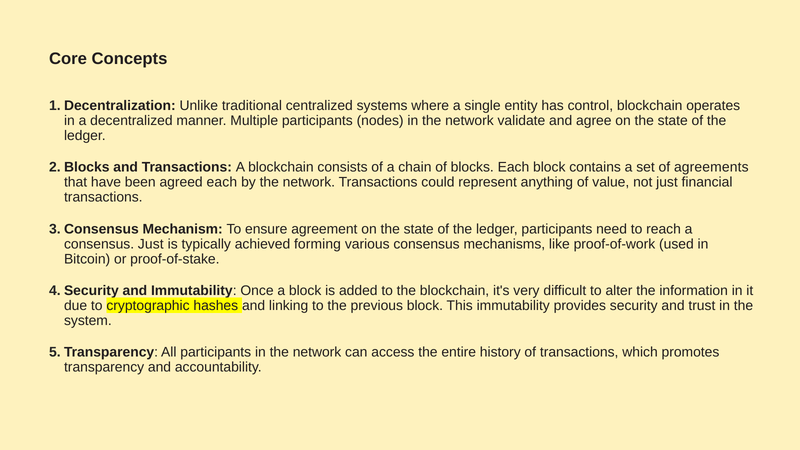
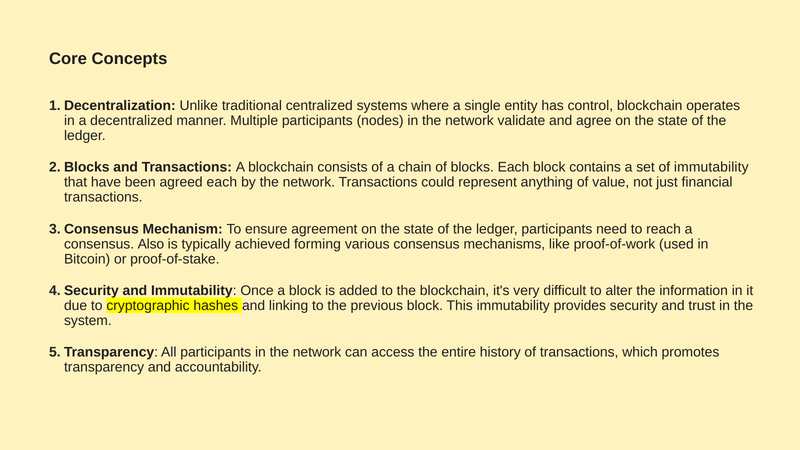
of agreements: agreements -> immutability (711, 167)
consensus Just: Just -> Also (151, 244)
